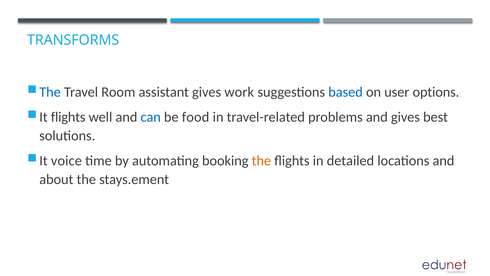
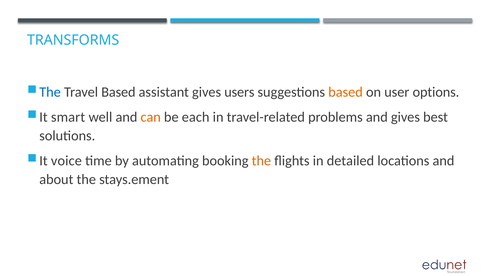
Travel Room: Room -> Based (118, 92)
work: work -> users (239, 92)
based colour: blue -> orange (346, 92)
It flights: flights -> smart (68, 117)
can colour: blue -> orange (151, 117)
food: food -> each (196, 117)
